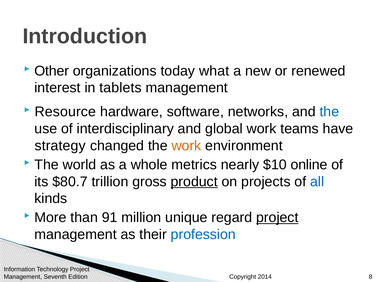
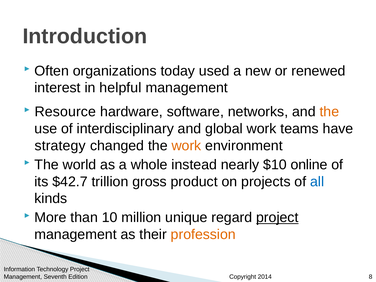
Other: Other -> Often (52, 71)
what: what -> used (214, 71)
tablets: tablets -> helpful (120, 88)
the colour: blue -> orange (329, 112)
metrics: metrics -> instead (194, 165)
$80.7: $80.7 -> $42.7 (70, 182)
product underline: present -> none (194, 182)
91: 91 -> 10 (110, 218)
profession colour: blue -> orange (203, 235)
